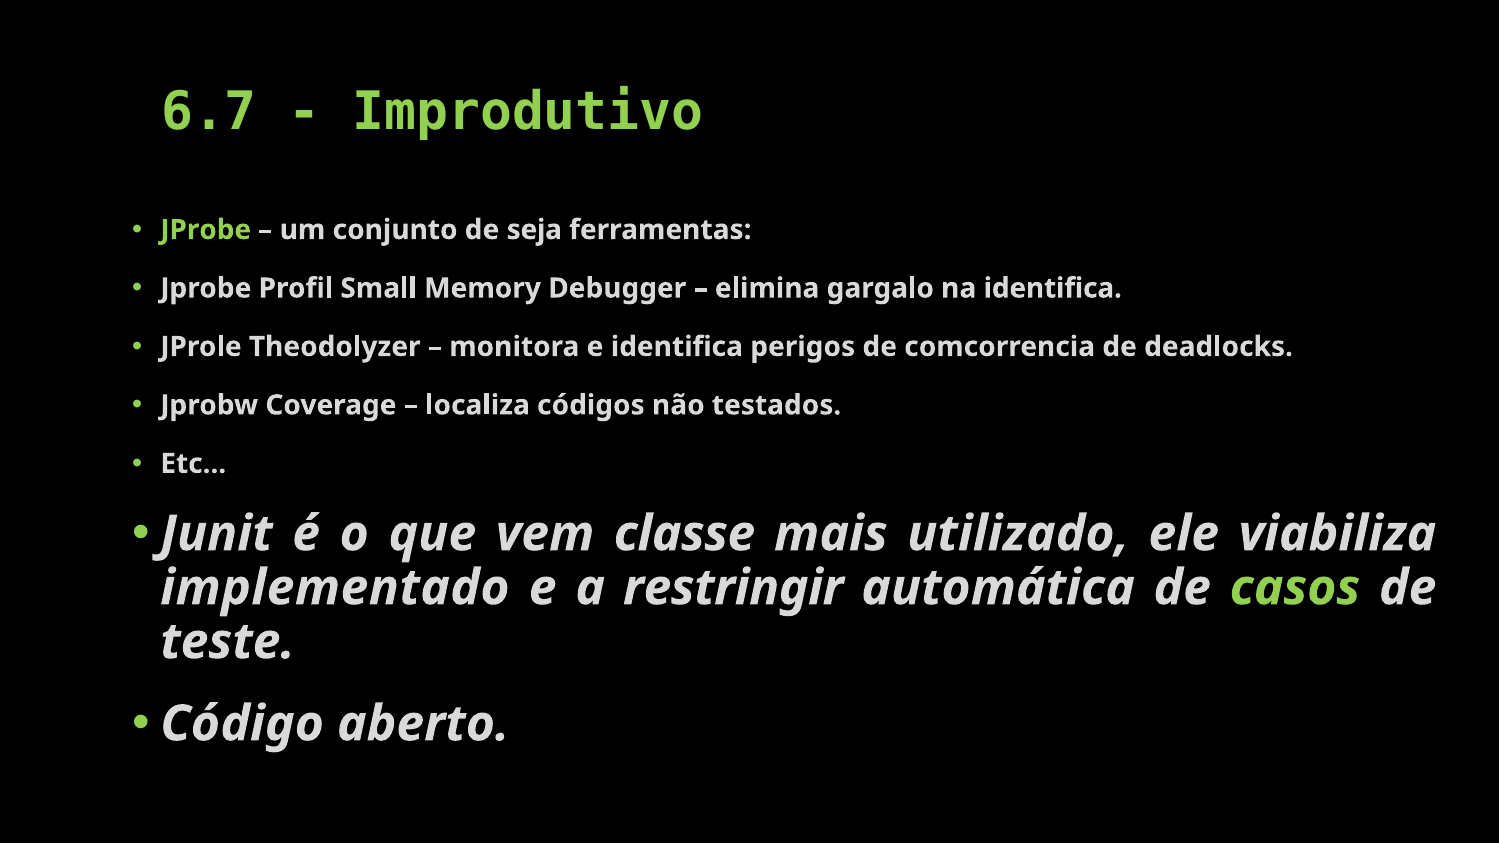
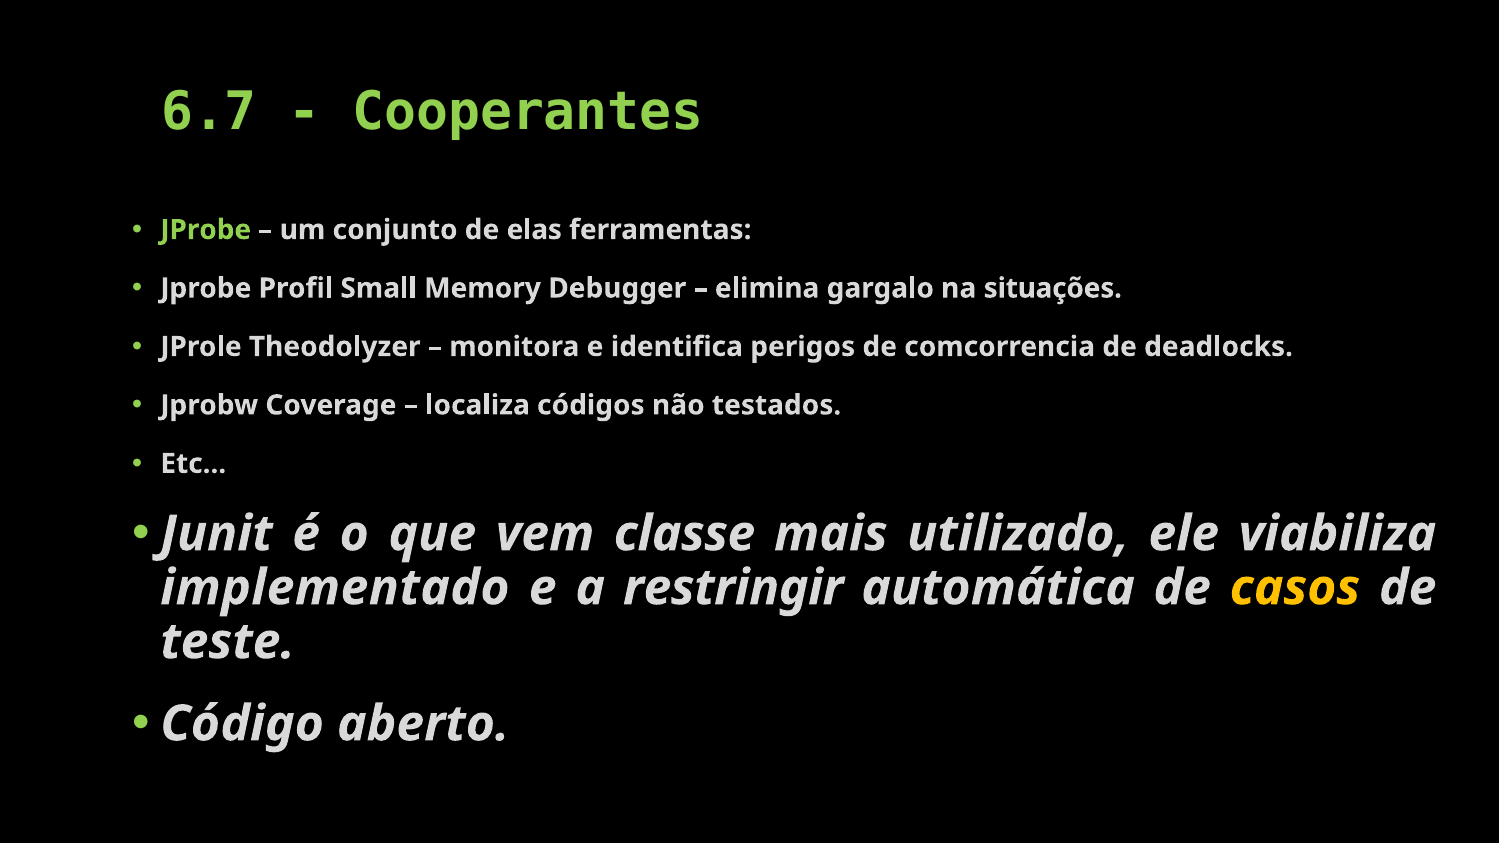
Improdutivo: Improdutivo -> Cooperantes (528, 112)
seja: seja -> elas (534, 230)
na identifica: identifica -> situações (1053, 288)
casos colour: light green -> yellow (1295, 588)
